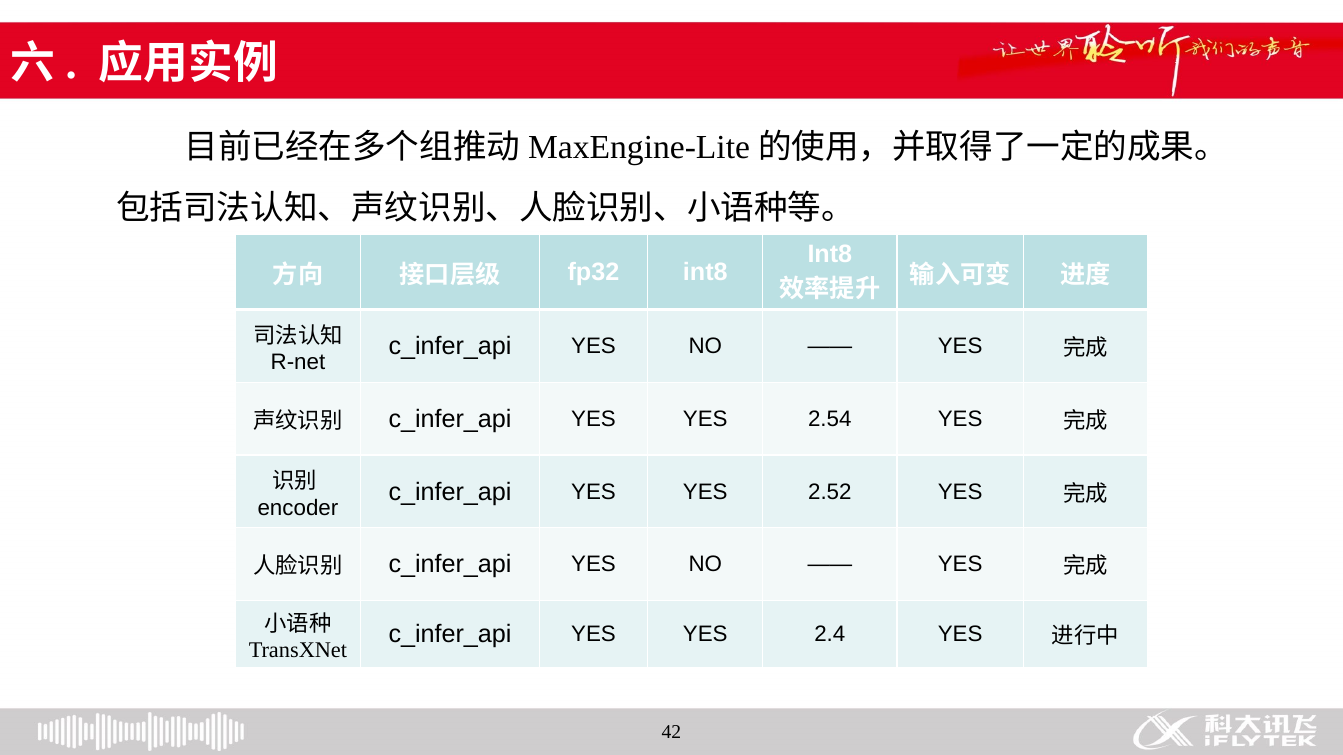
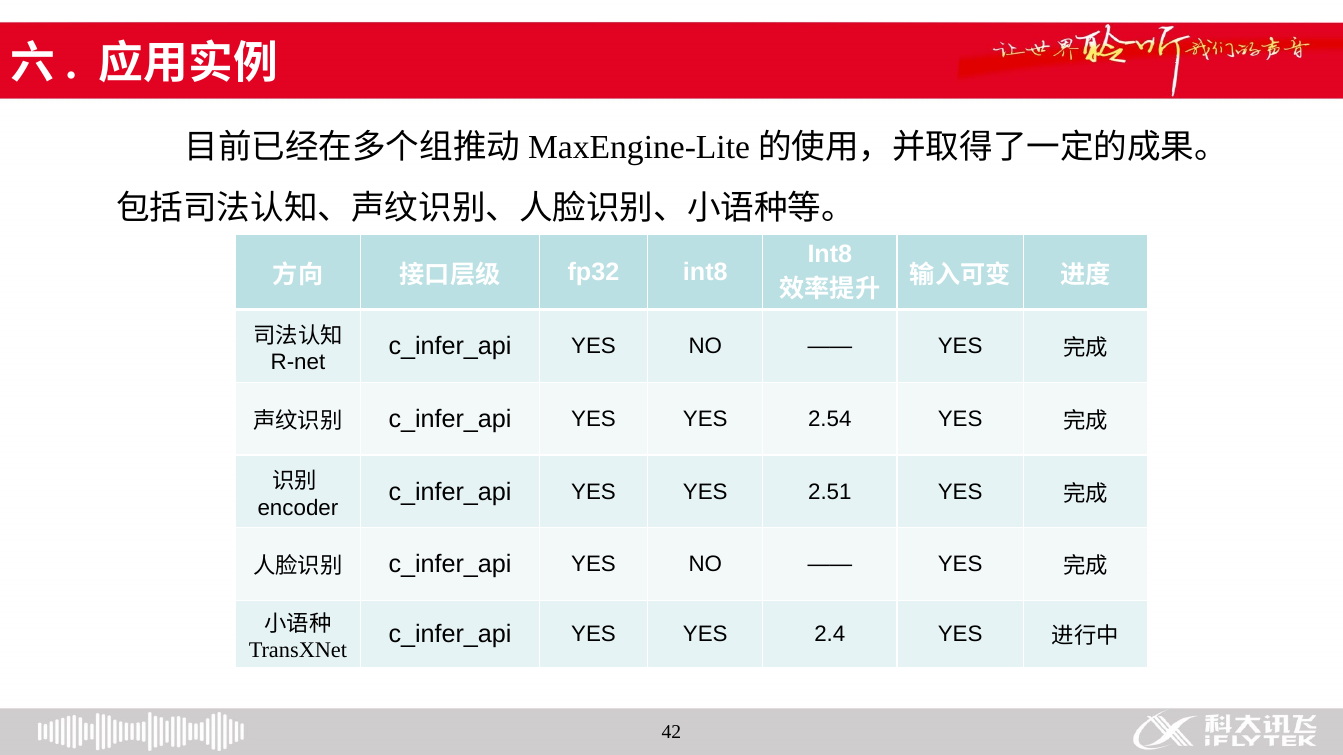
2.52: 2.52 -> 2.51 (830, 492)
